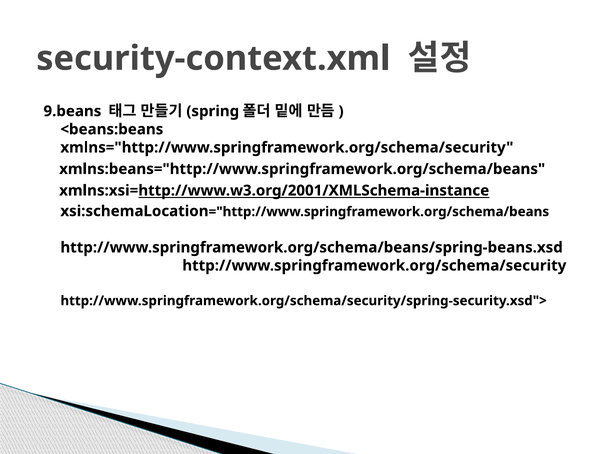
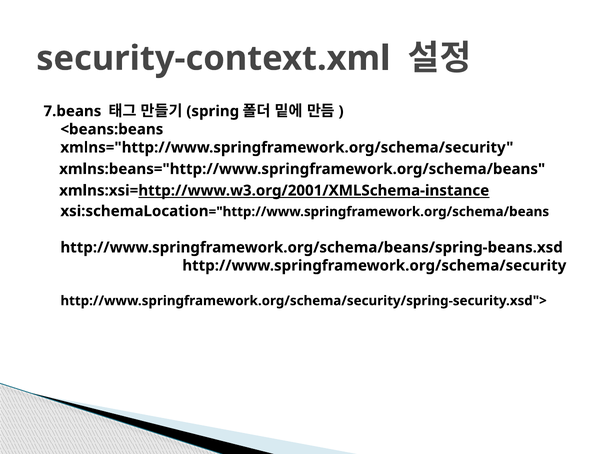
9.beans: 9.beans -> 7.beans (72, 111)
